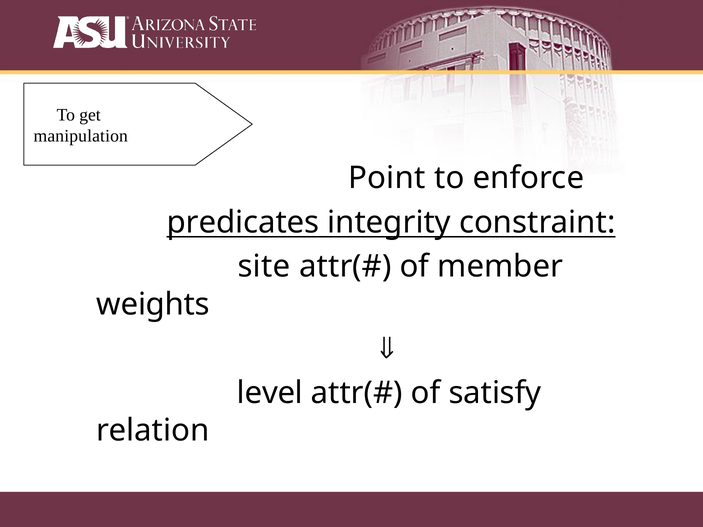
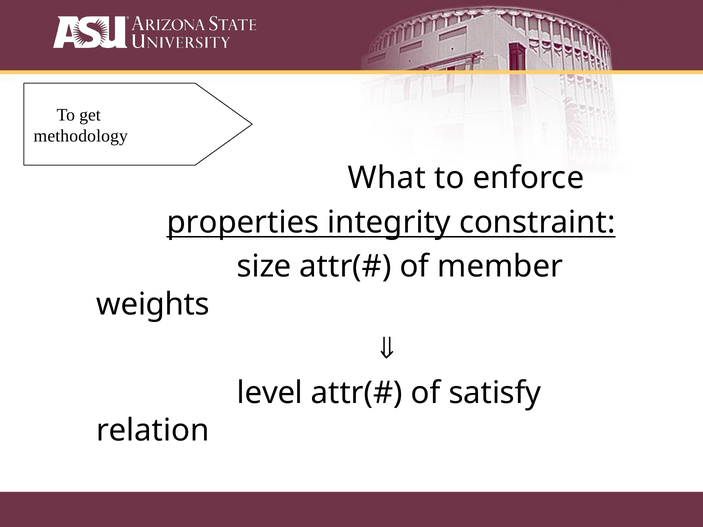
manipulation: manipulation -> methodology (81, 136)
Point: Point -> What (387, 178)
predicates: predicates -> properties (243, 222)
site: site -> size (264, 267)
